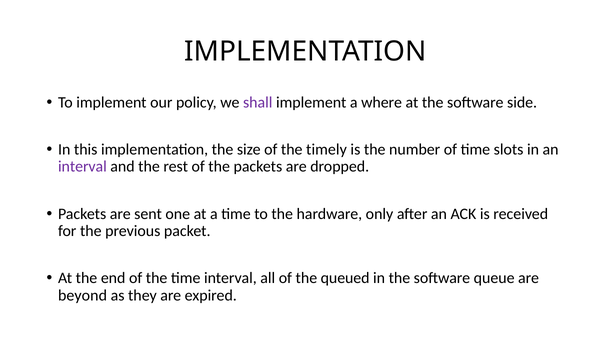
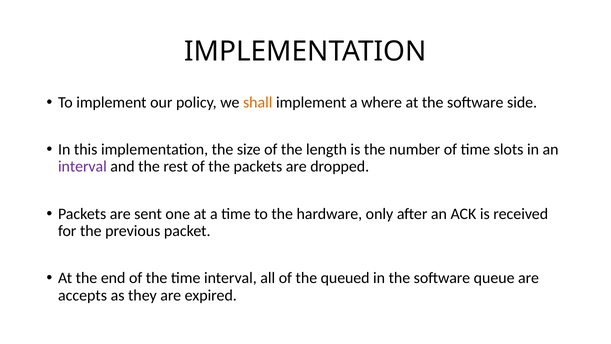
shall colour: purple -> orange (258, 102)
timely: timely -> length (327, 149)
beyond: beyond -> accepts (83, 295)
